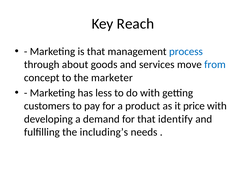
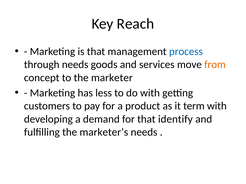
through about: about -> needs (75, 65)
from colour: blue -> orange (215, 65)
price: price -> term (194, 106)
including’s: including’s -> marketer’s (104, 133)
